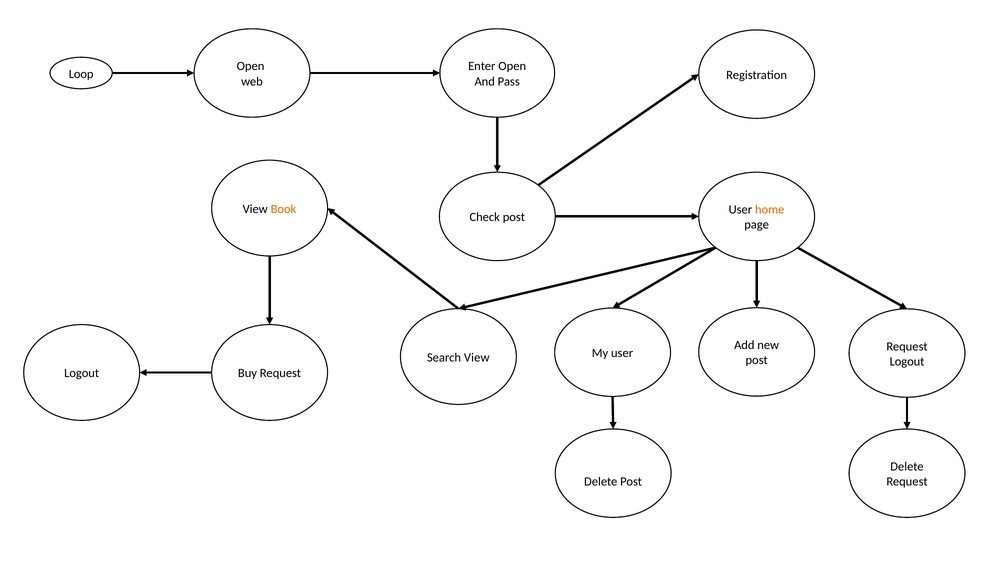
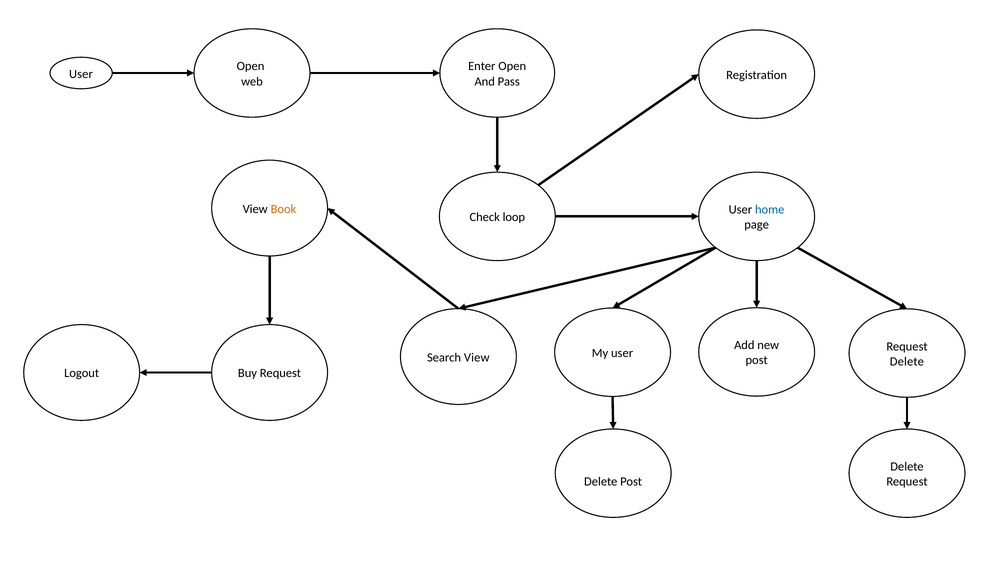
Loop: Loop -> User (81, 74)
home colour: orange -> blue (770, 210)
Check post: post -> loop (514, 217)
Logout: Logout -> Delete (907, 362)
